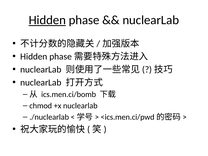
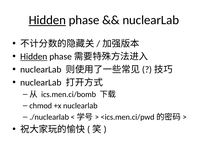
Hidden underline: none -> present (34, 57)
